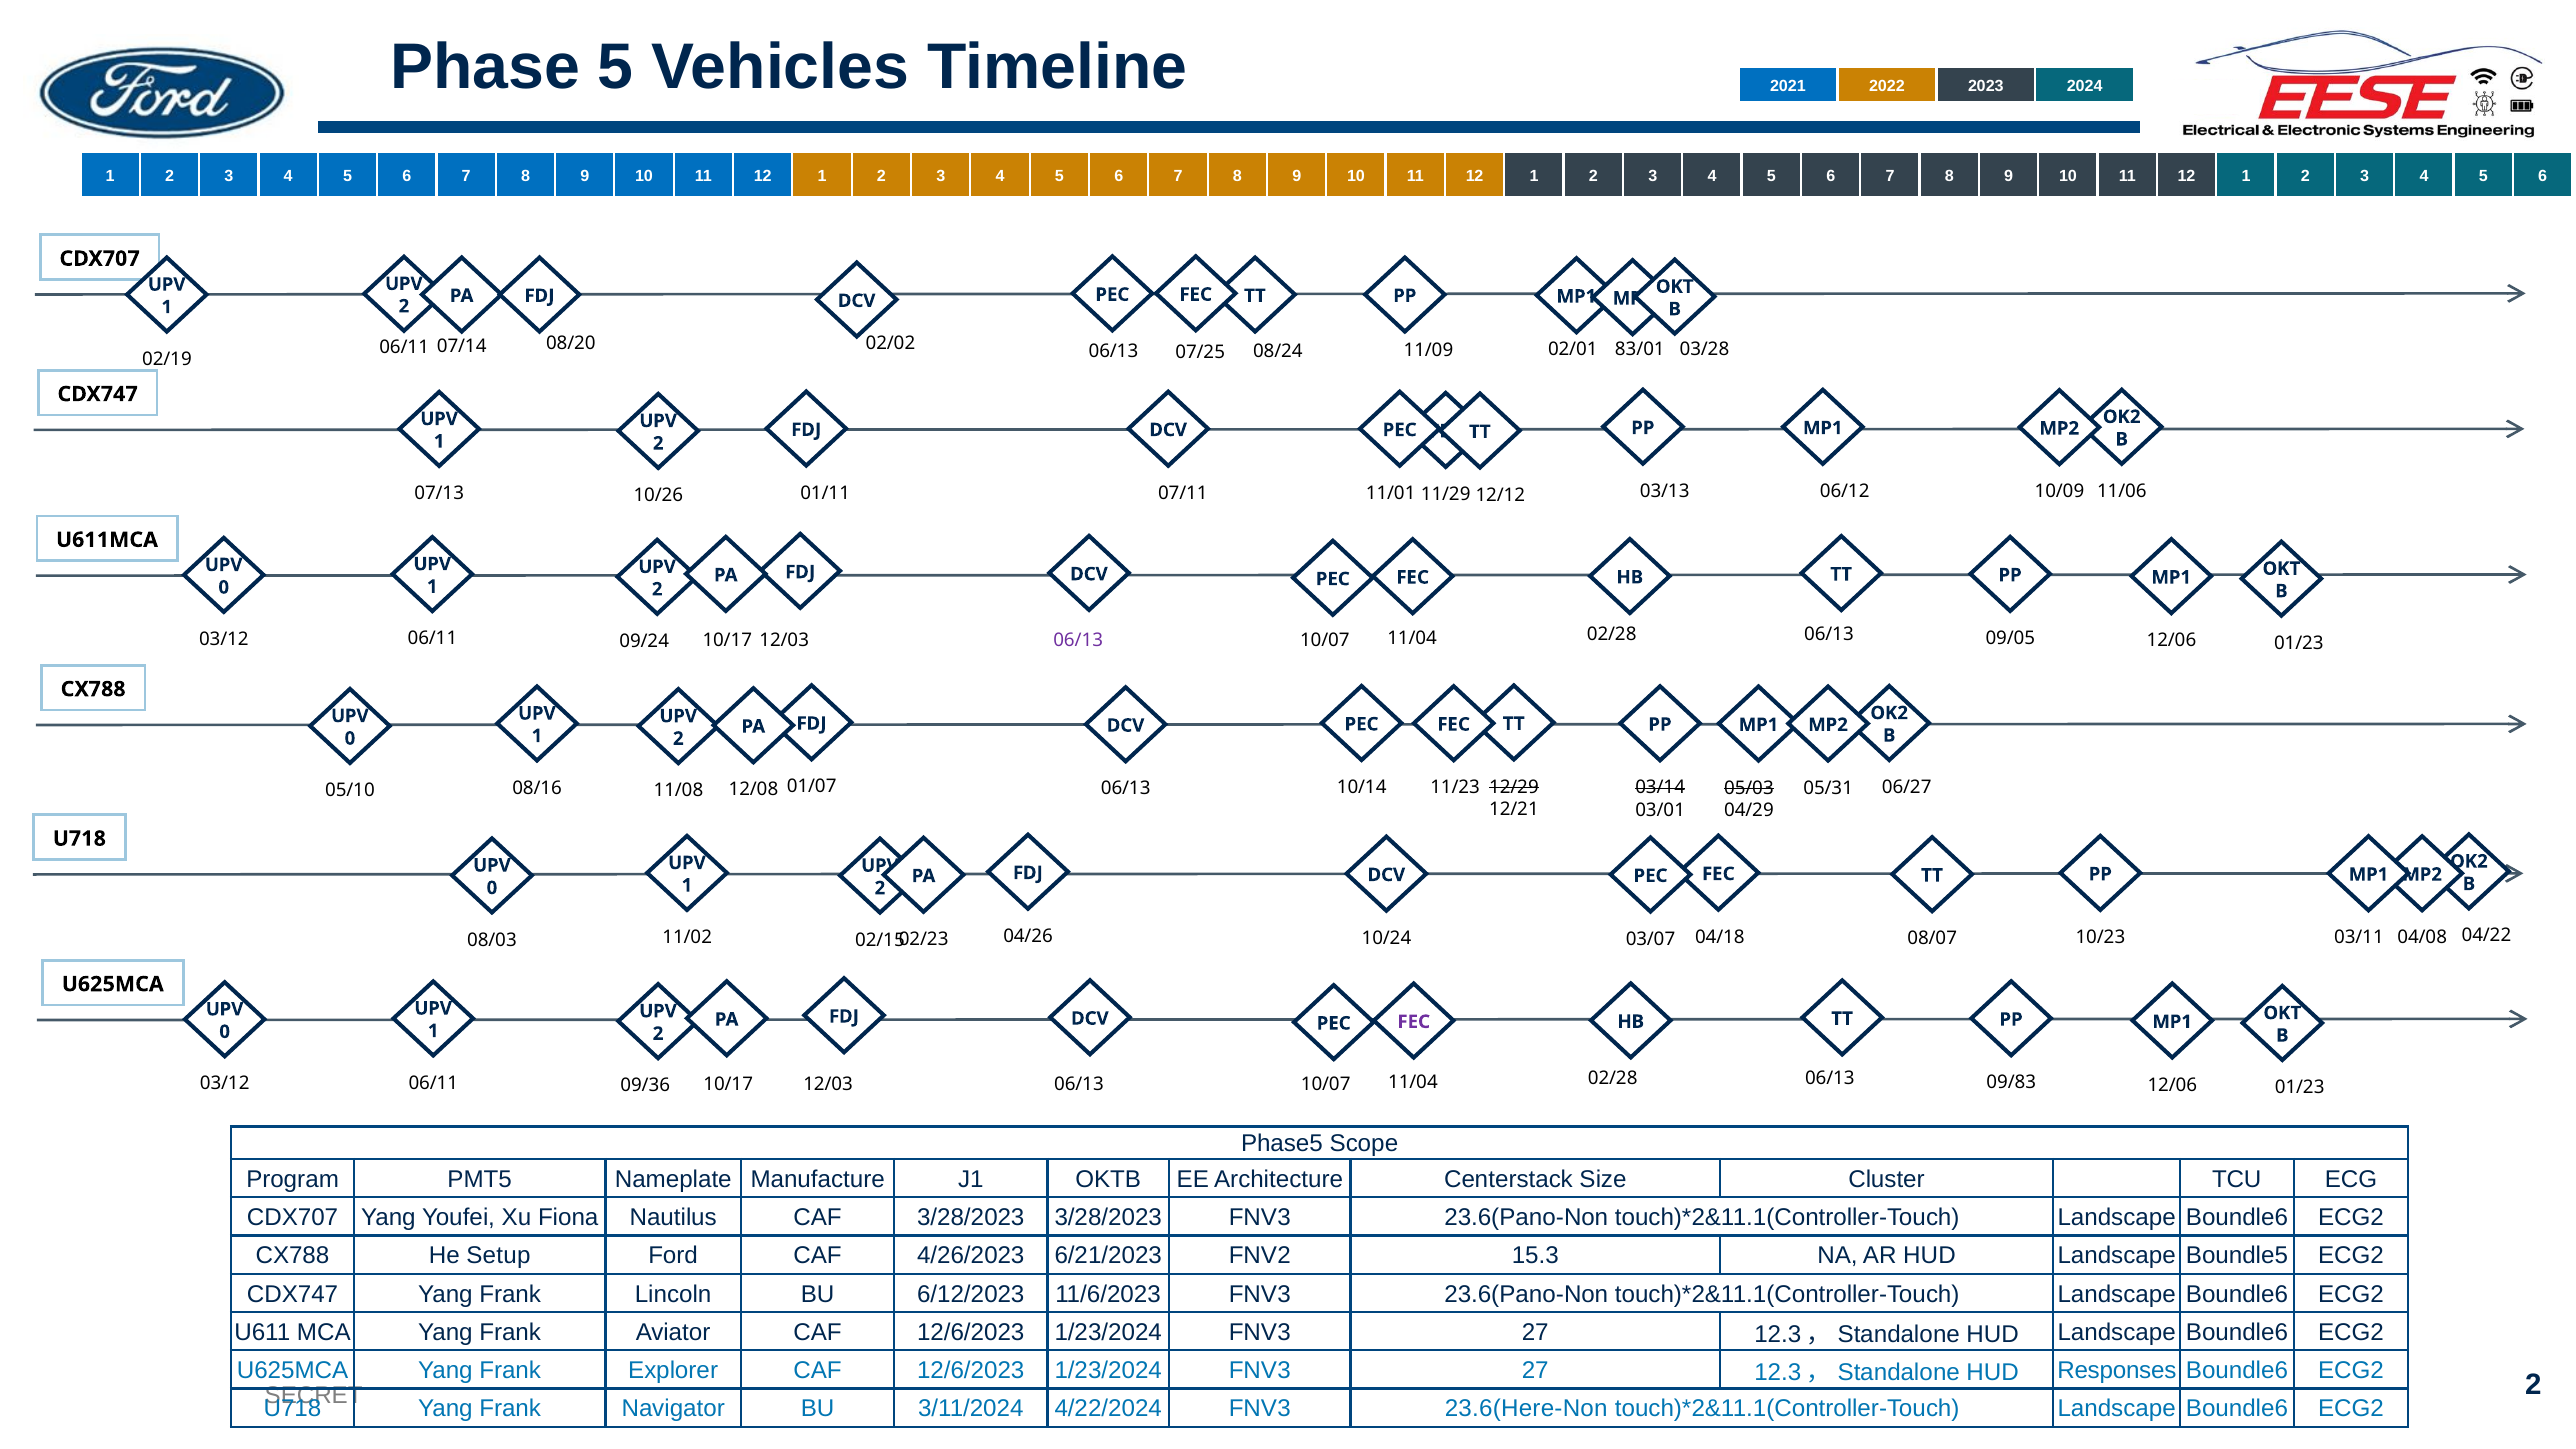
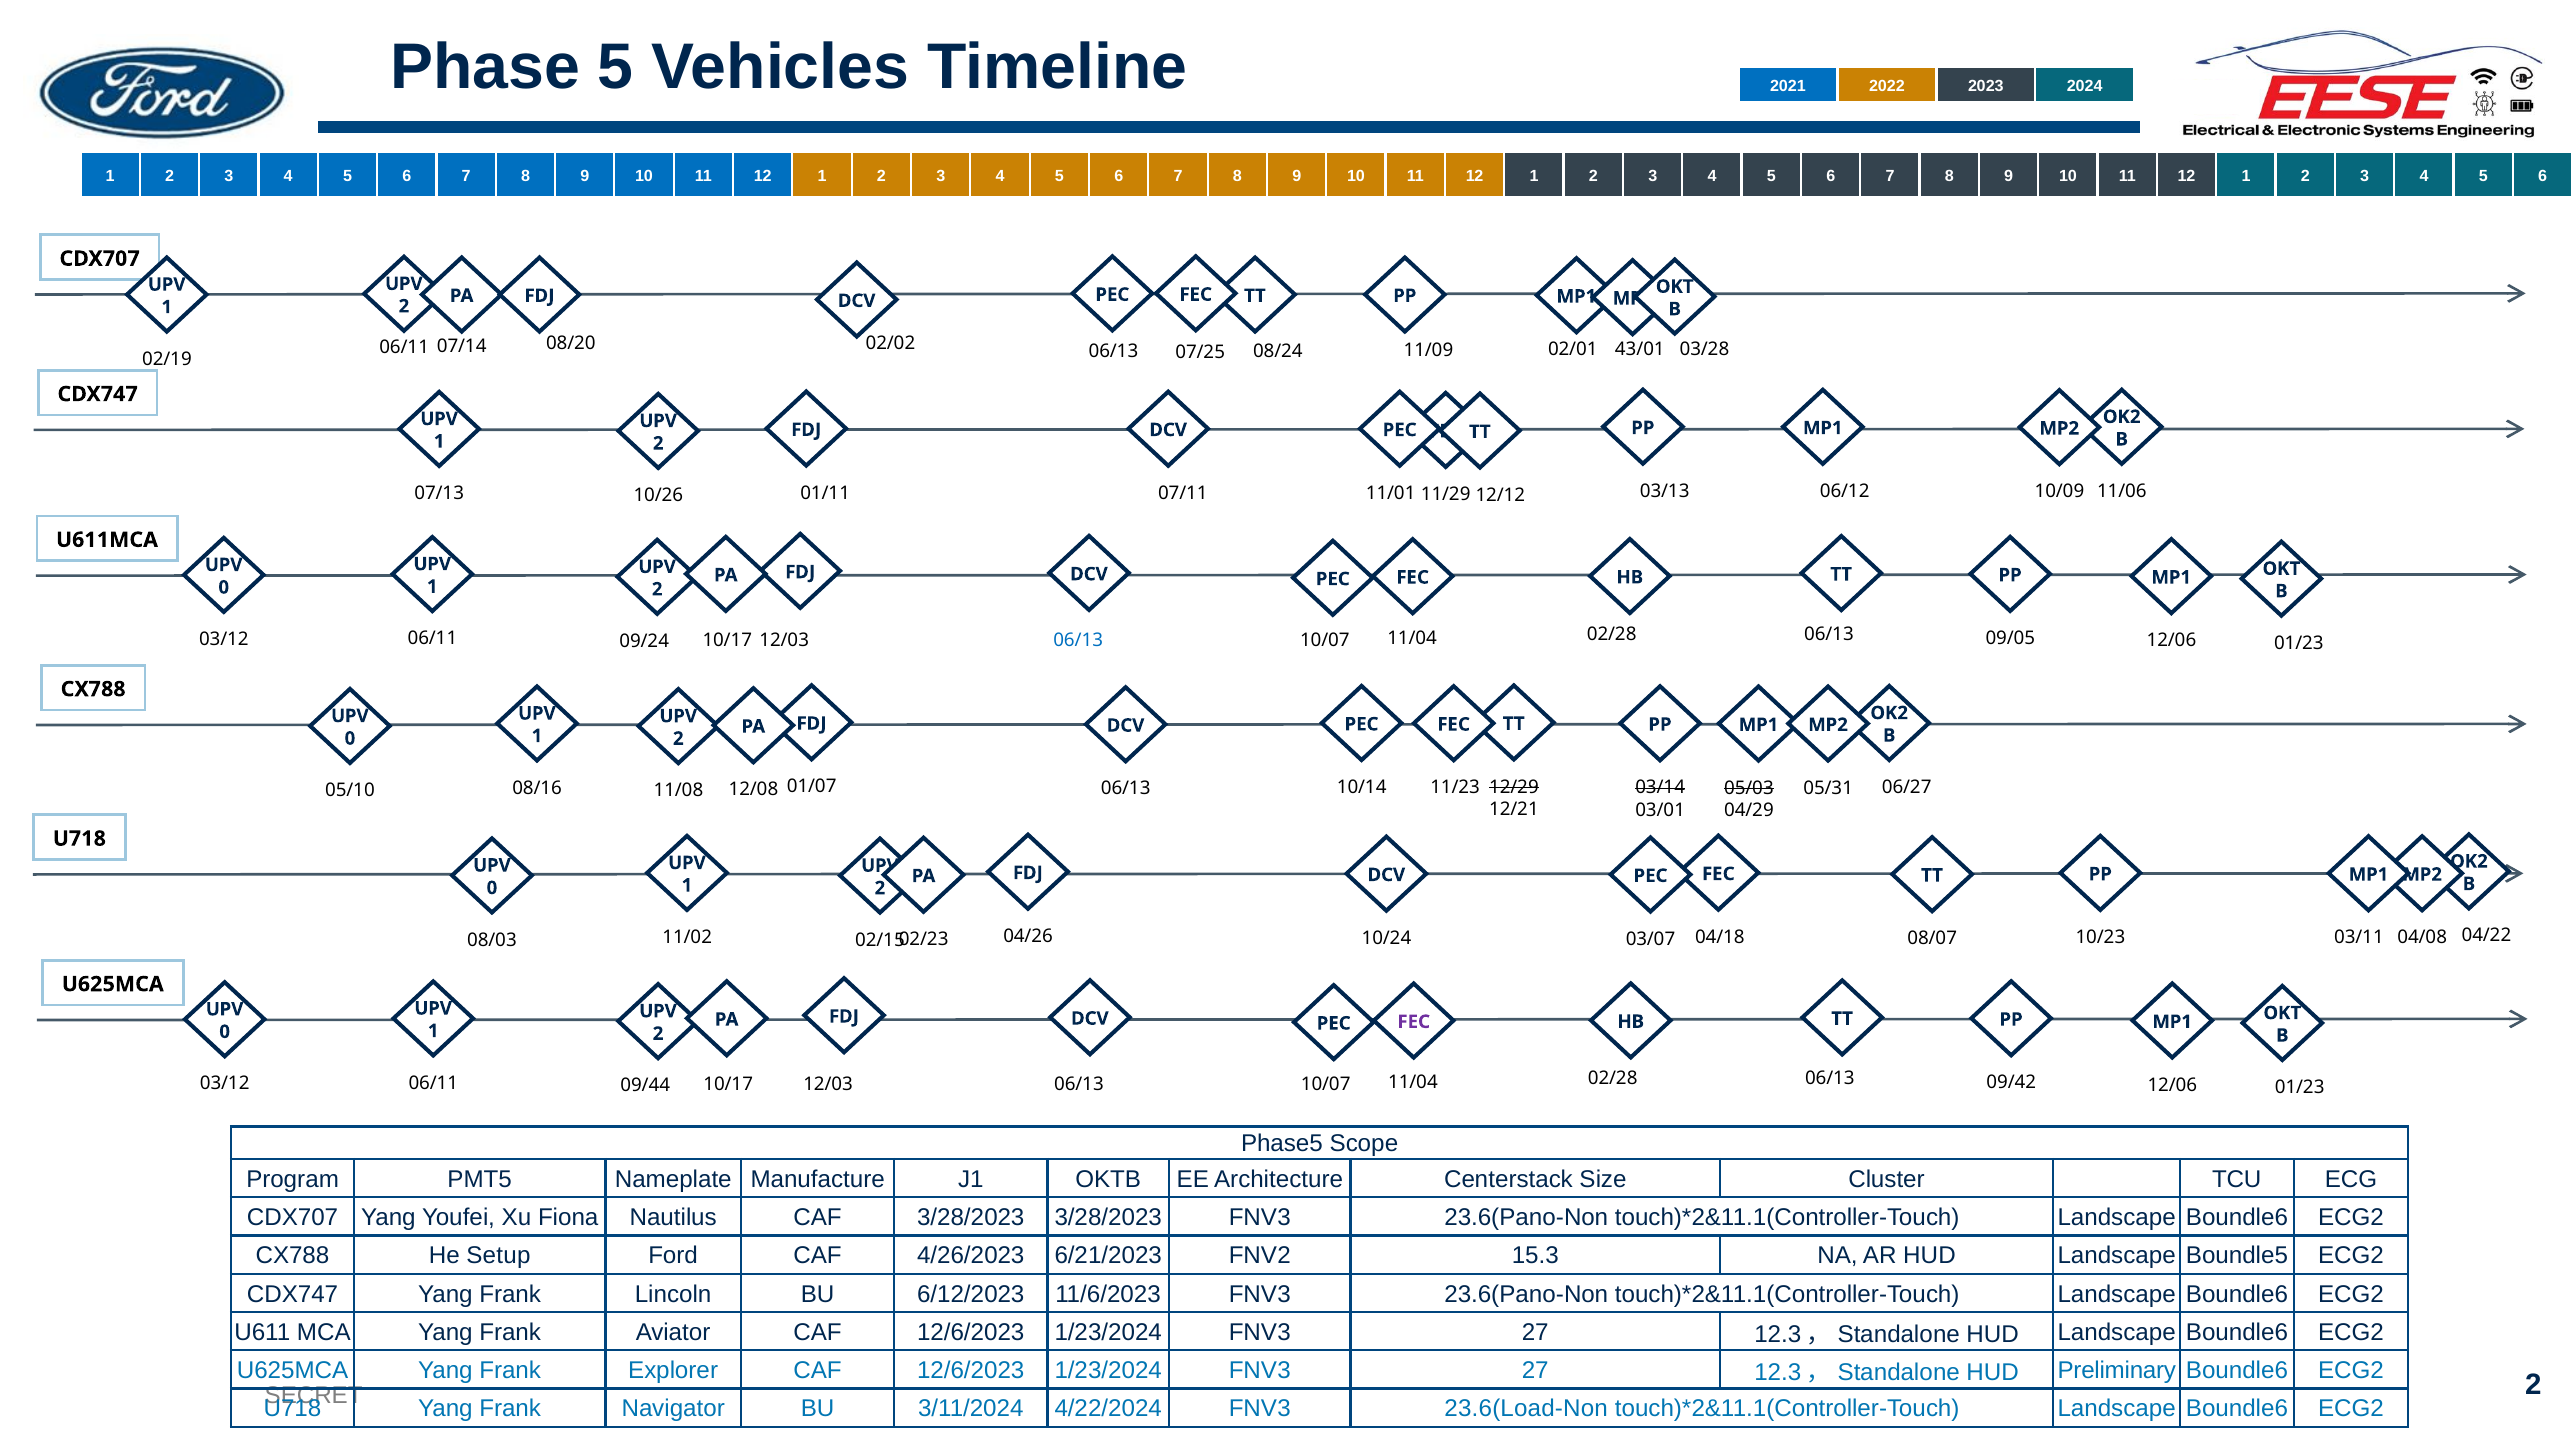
83/01: 83/01 -> 43/01 (1640, 350)
06/13 colour: purple -> blue (1078, 640)
09/83: 09/83 -> 09/42 (2011, 1083)
09/36: 09/36 -> 09/44 (645, 1086)
Responses: Responses -> Preliminary (2117, 1371)
23.6(Here-Non: 23.6(Here-Non -> 23.6(Load-Non (1526, 1409)
